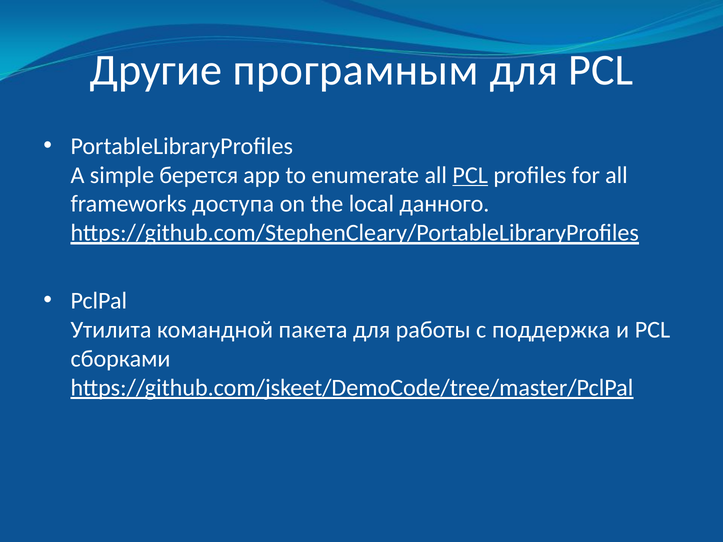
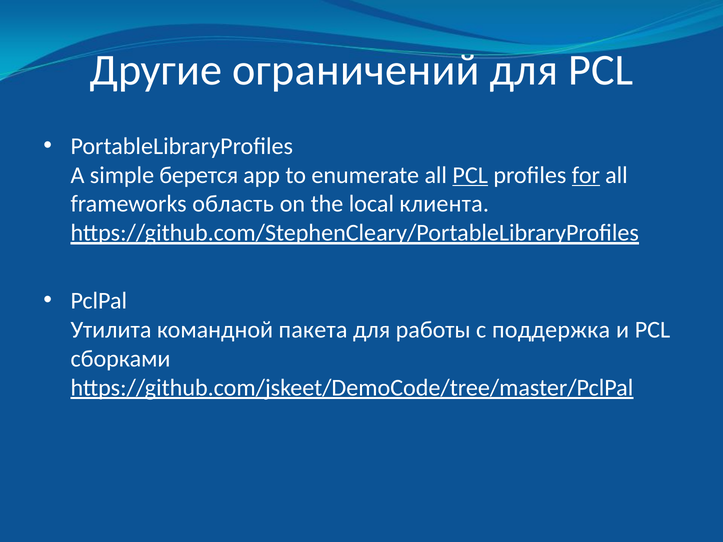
програмным: програмным -> ограничений (356, 70)
for underline: none -> present (586, 175)
доступа: доступа -> область (233, 204)
данного: данного -> клиента (444, 204)
